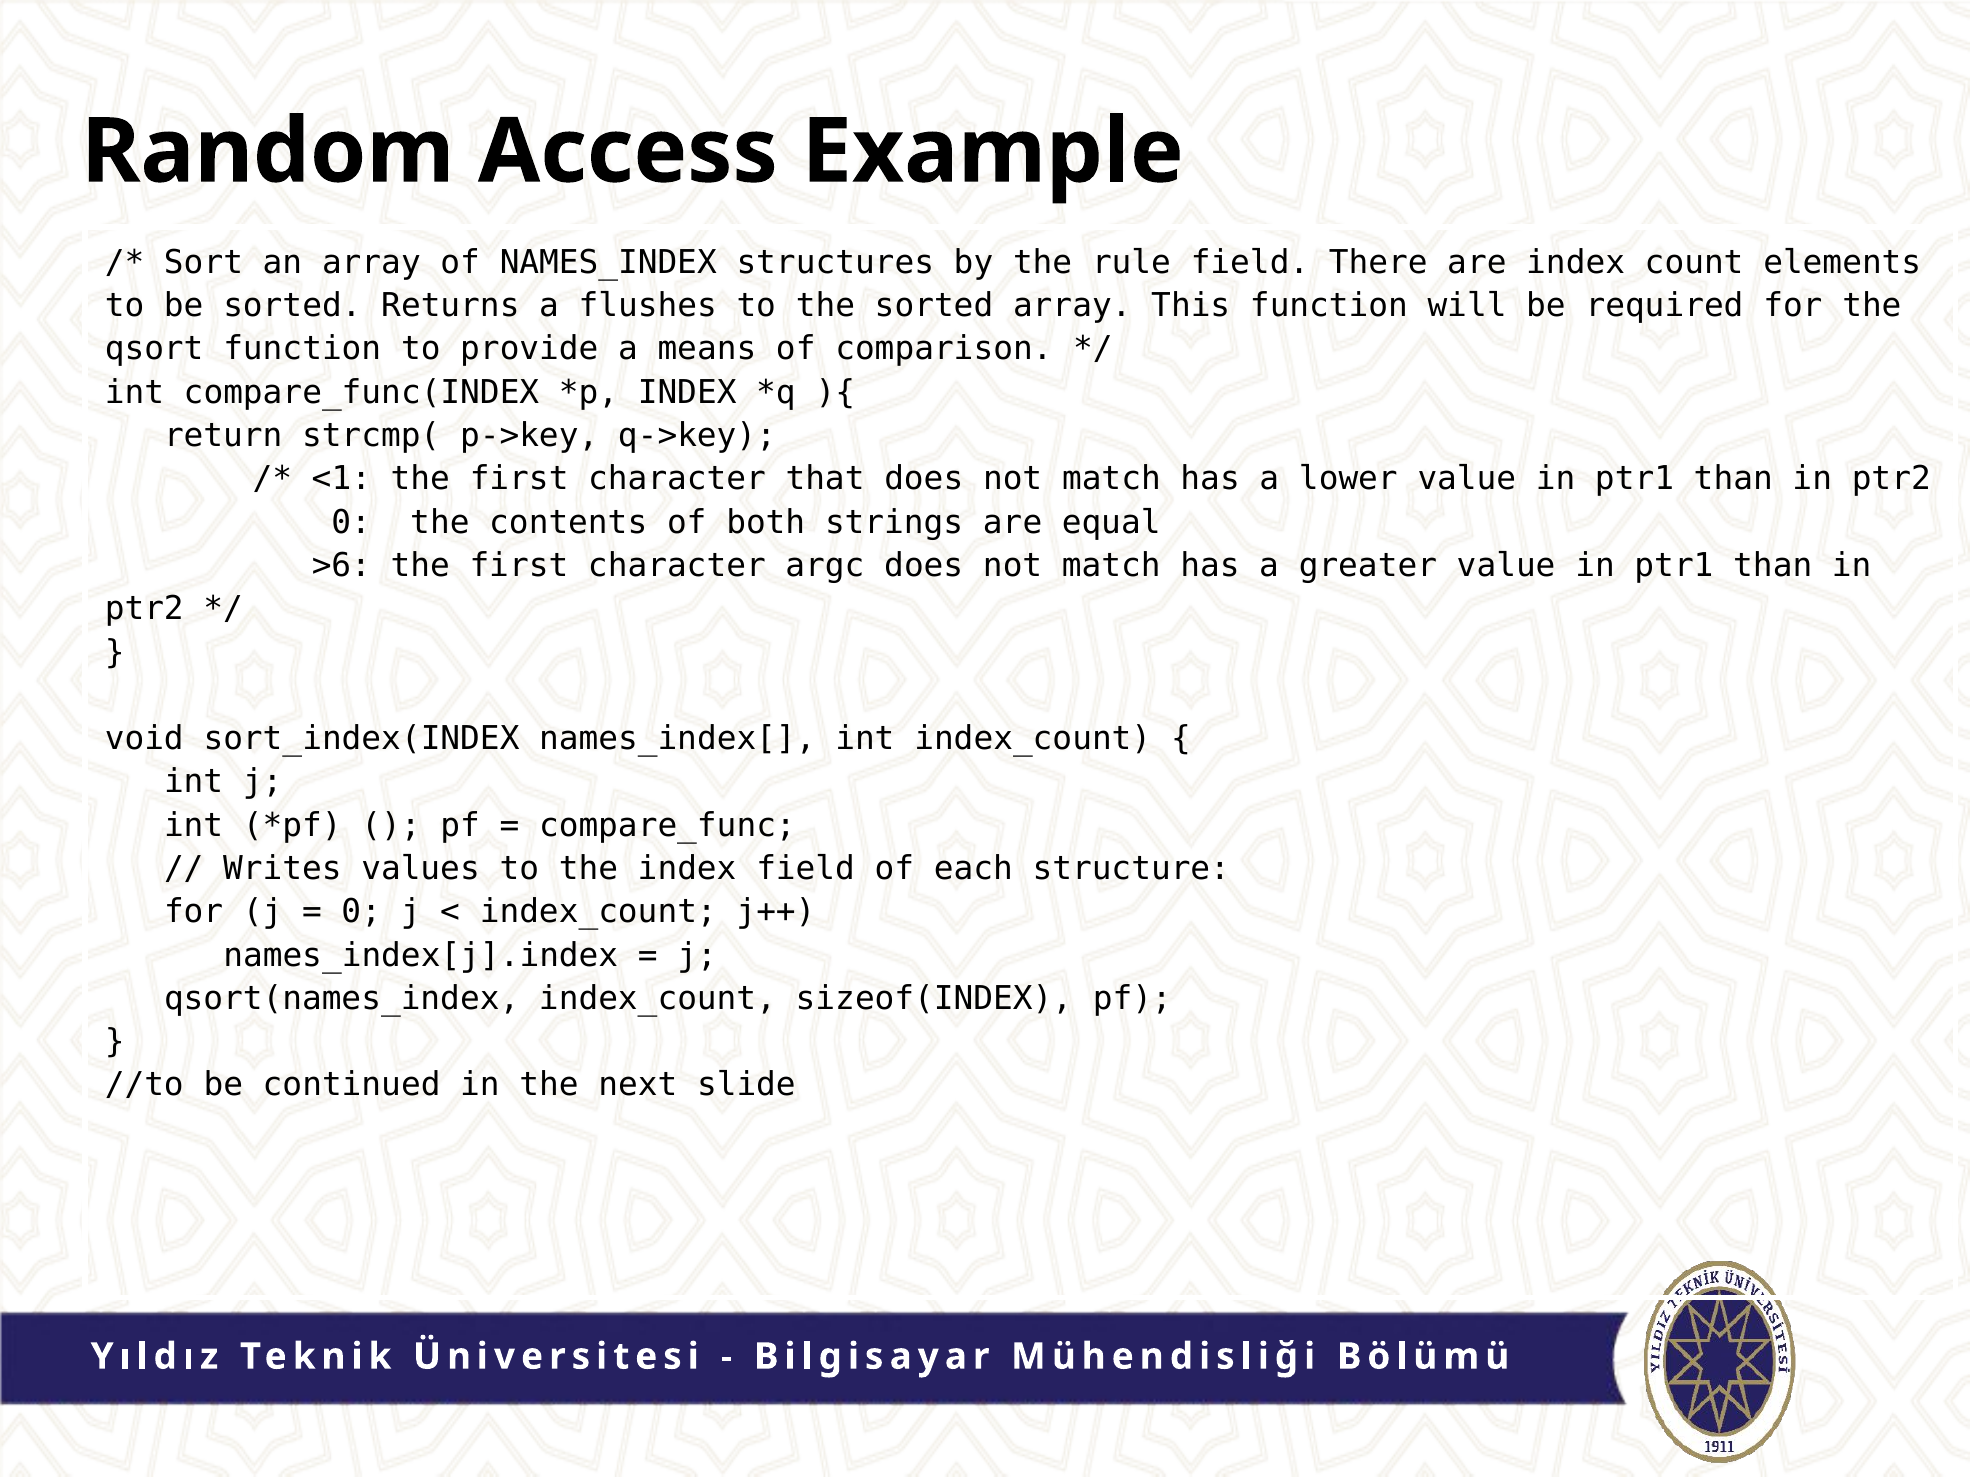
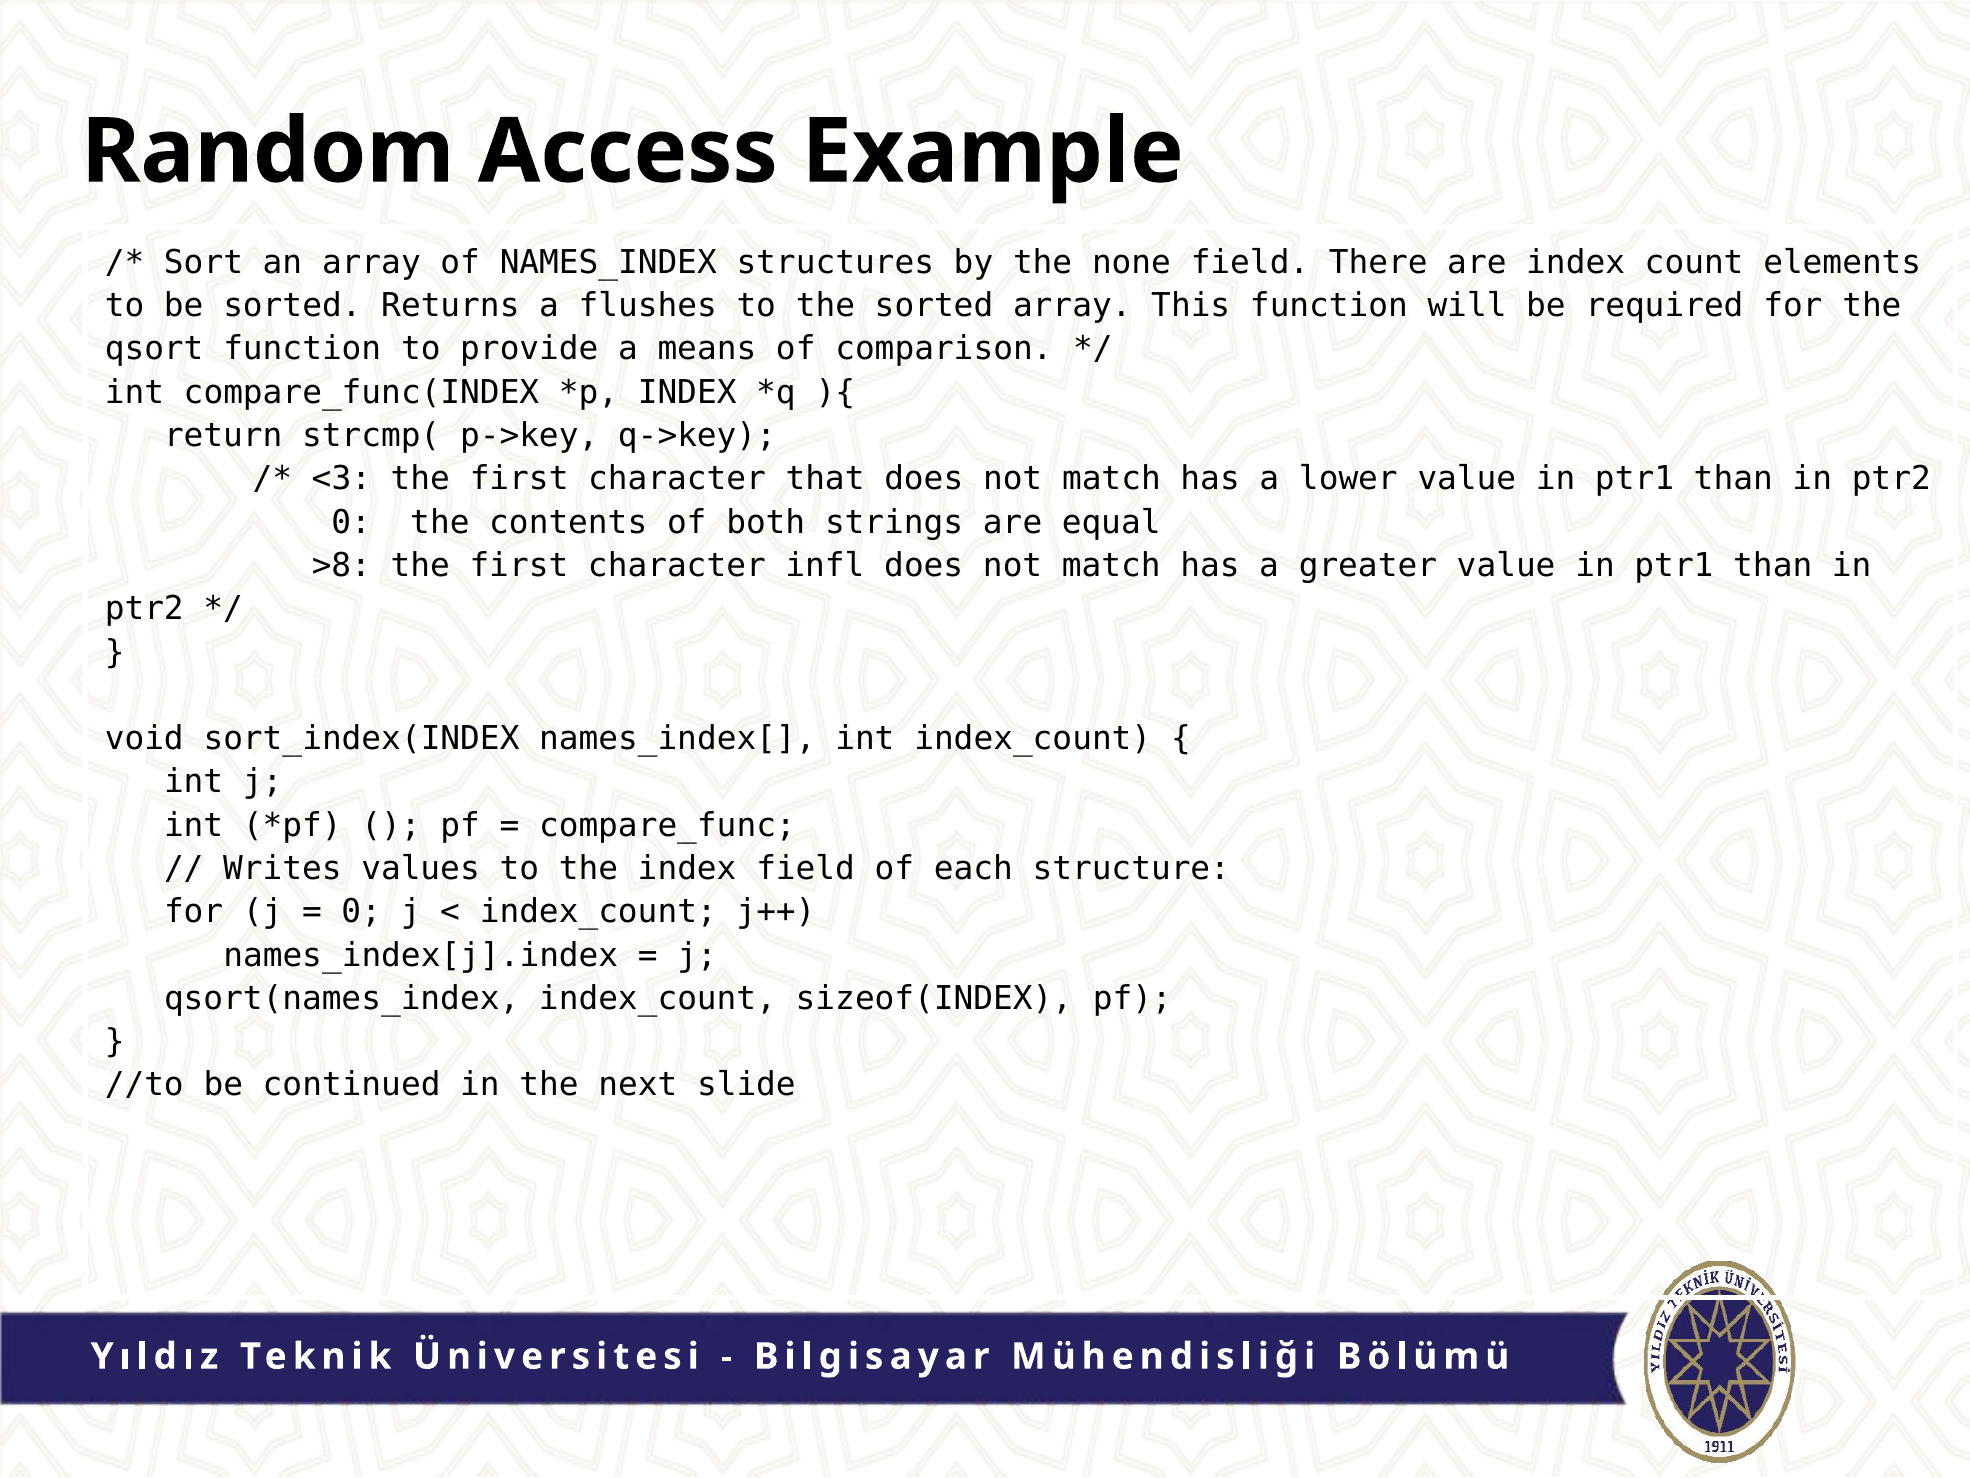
rule: rule -> none (1131, 262)
<1: <1 -> <3 (341, 479)
>6: >6 -> >8 (341, 565)
argc: argc -> infl (825, 565)
